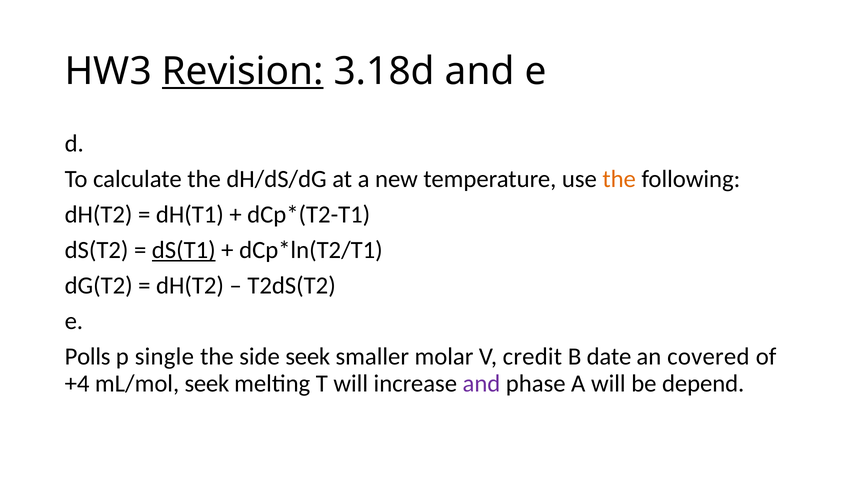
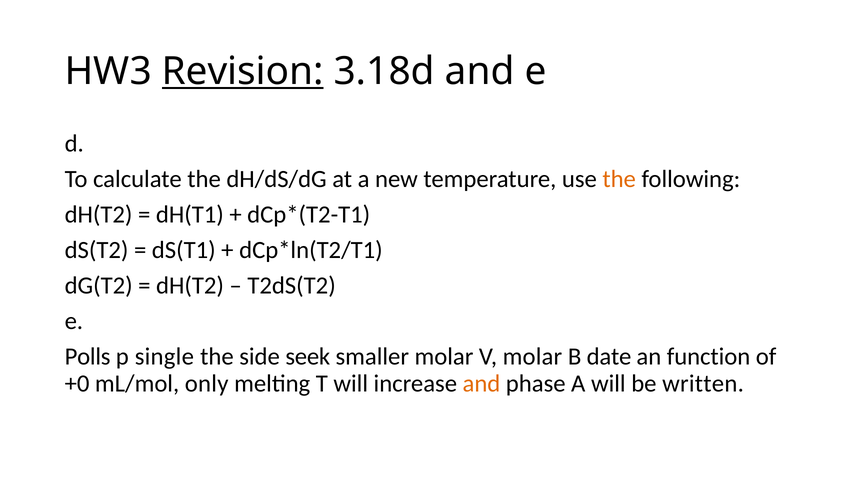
dS(T1 underline: present -> none (184, 250)
V credit: credit -> molar (532, 357)
covered: covered -> function (709, 357)
+4: +4 -> +0 (77, 383)
mL/mol seek: seek -> only (207, 383)
and colour: purple -> orange (481, 383)
depend: depend -> written (703, 383)
